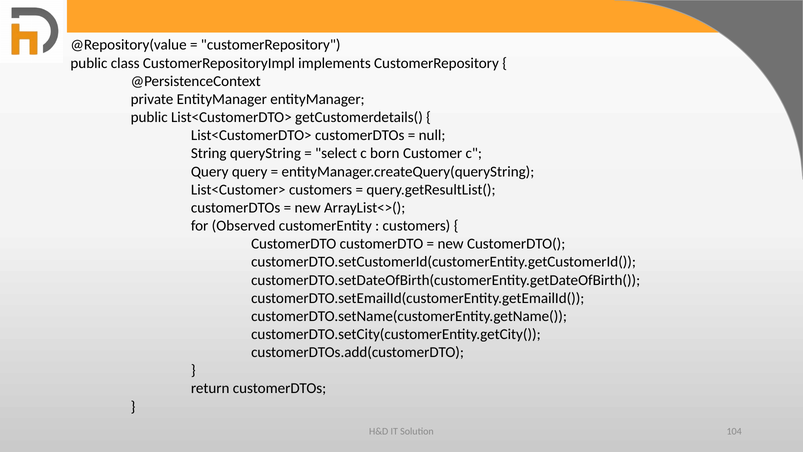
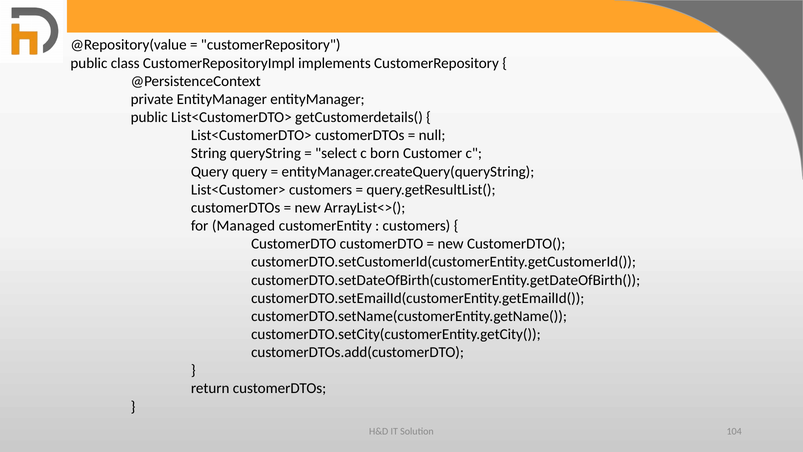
Observed: Observed -> Managed (244, 226)
